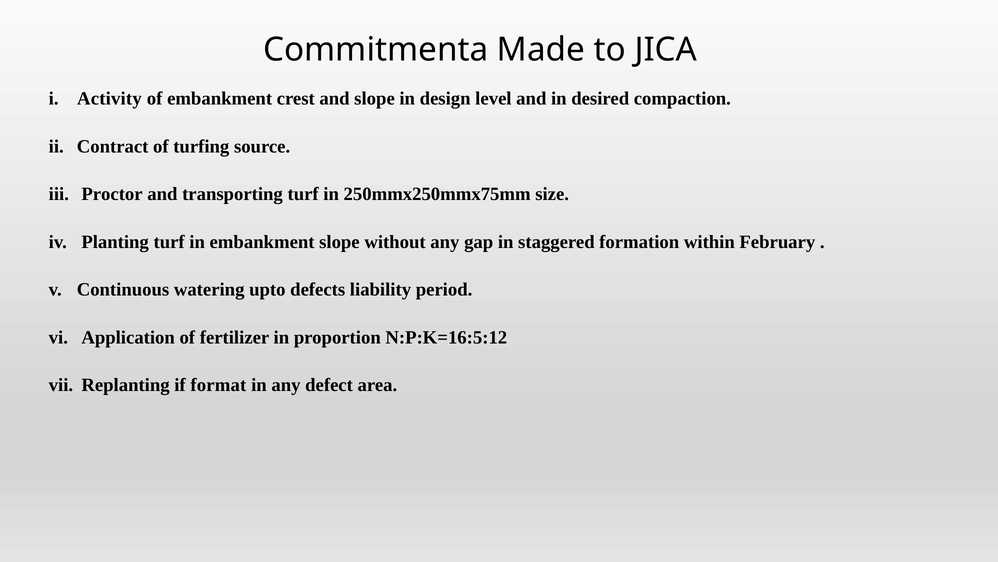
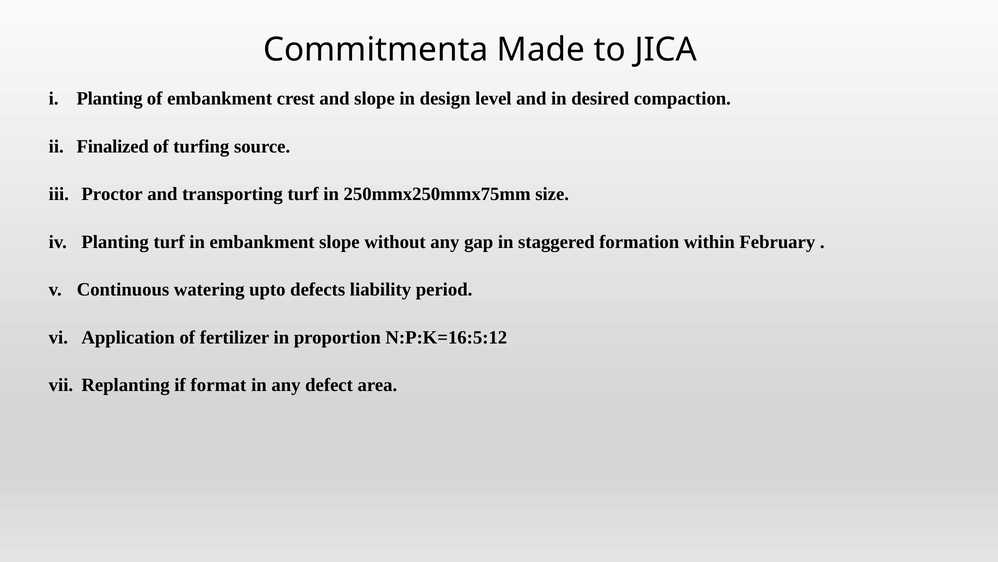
Activity: Activity -> Planting (110, 99)
Contract: Contract -> Finalized (113, 146)
